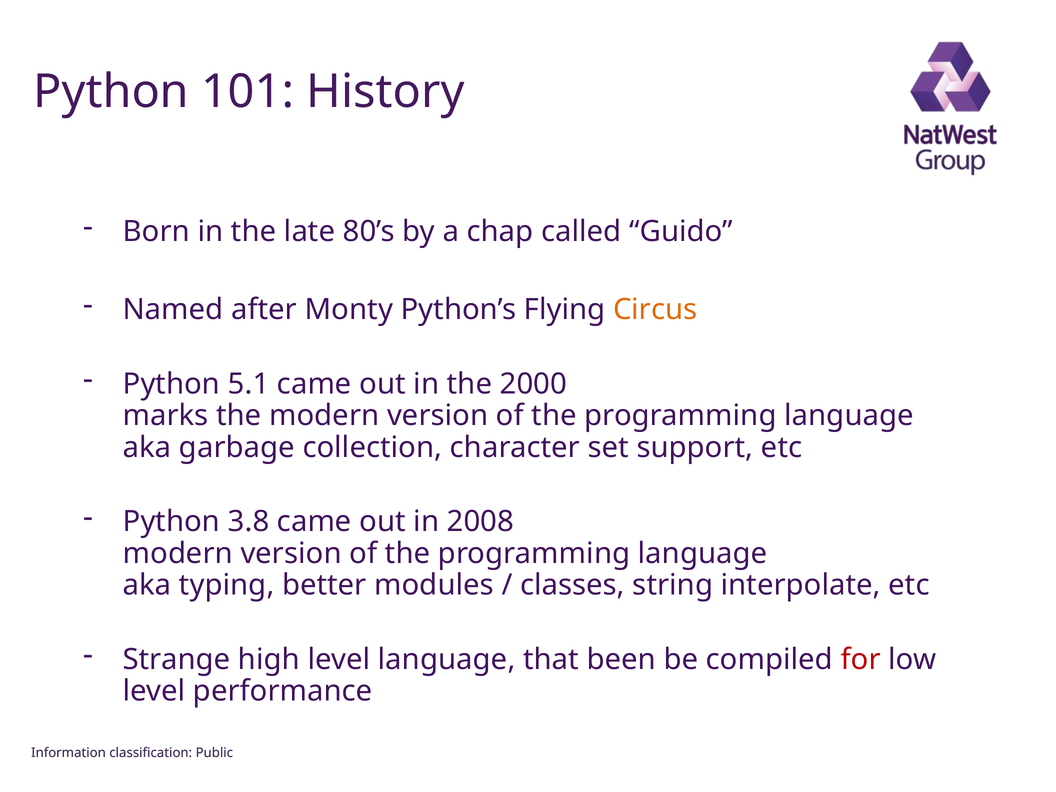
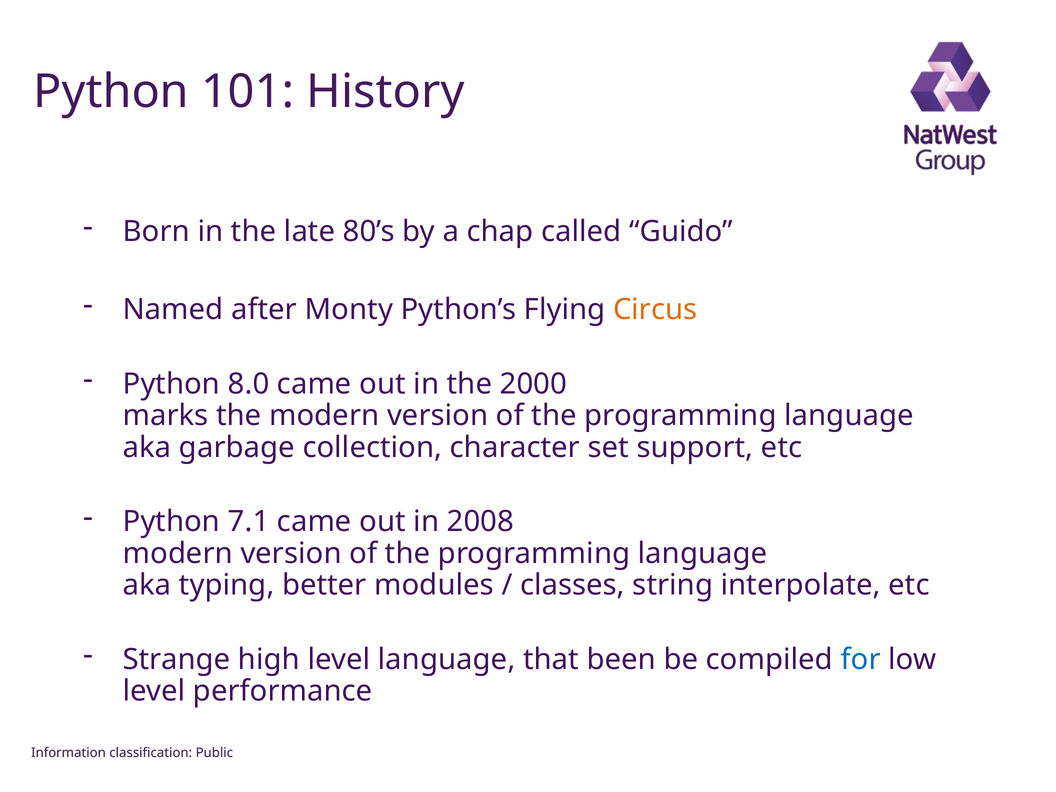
5.1: 5.1 -> 8.0 (249, 384)
3.8: 3.8 -> 7.1 (249, 522)
for colour: red -> blue (861, 660)
